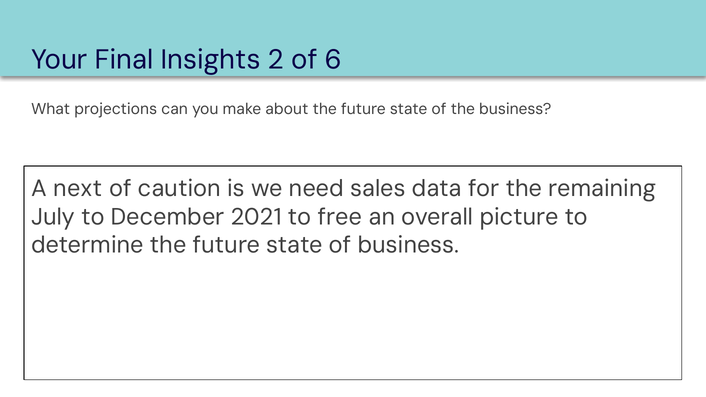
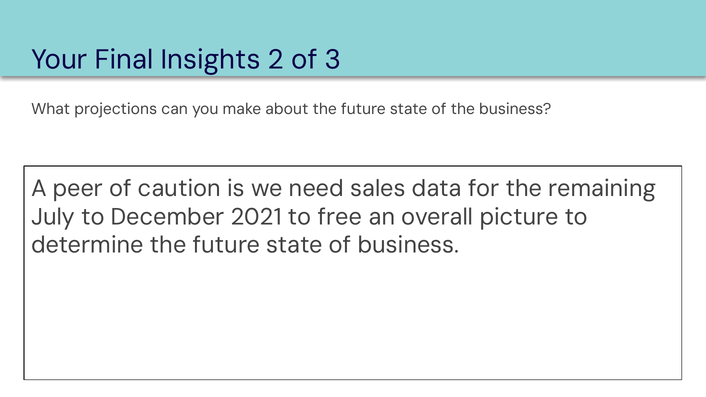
6: 6 -> 3 (333, 60)
next: next -> peer (78, 189)
